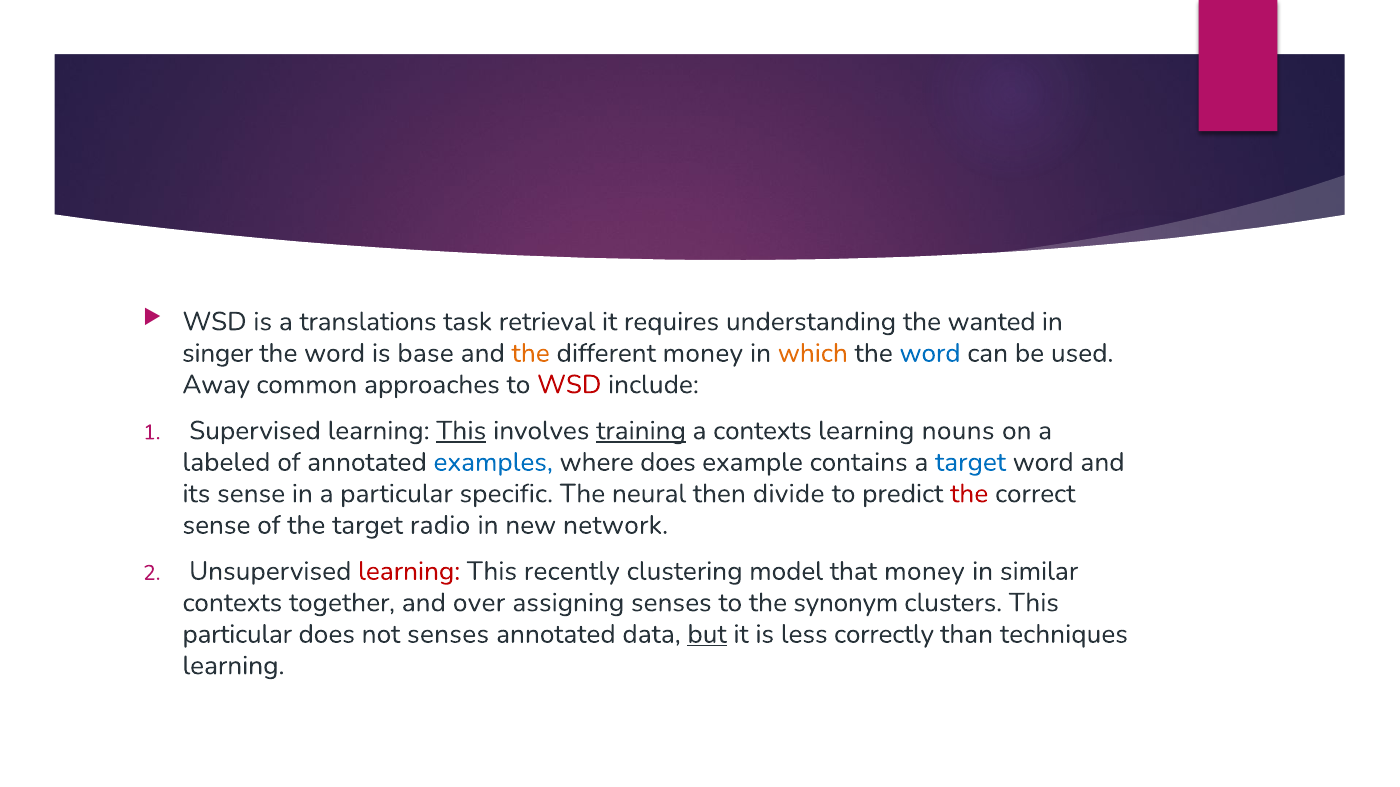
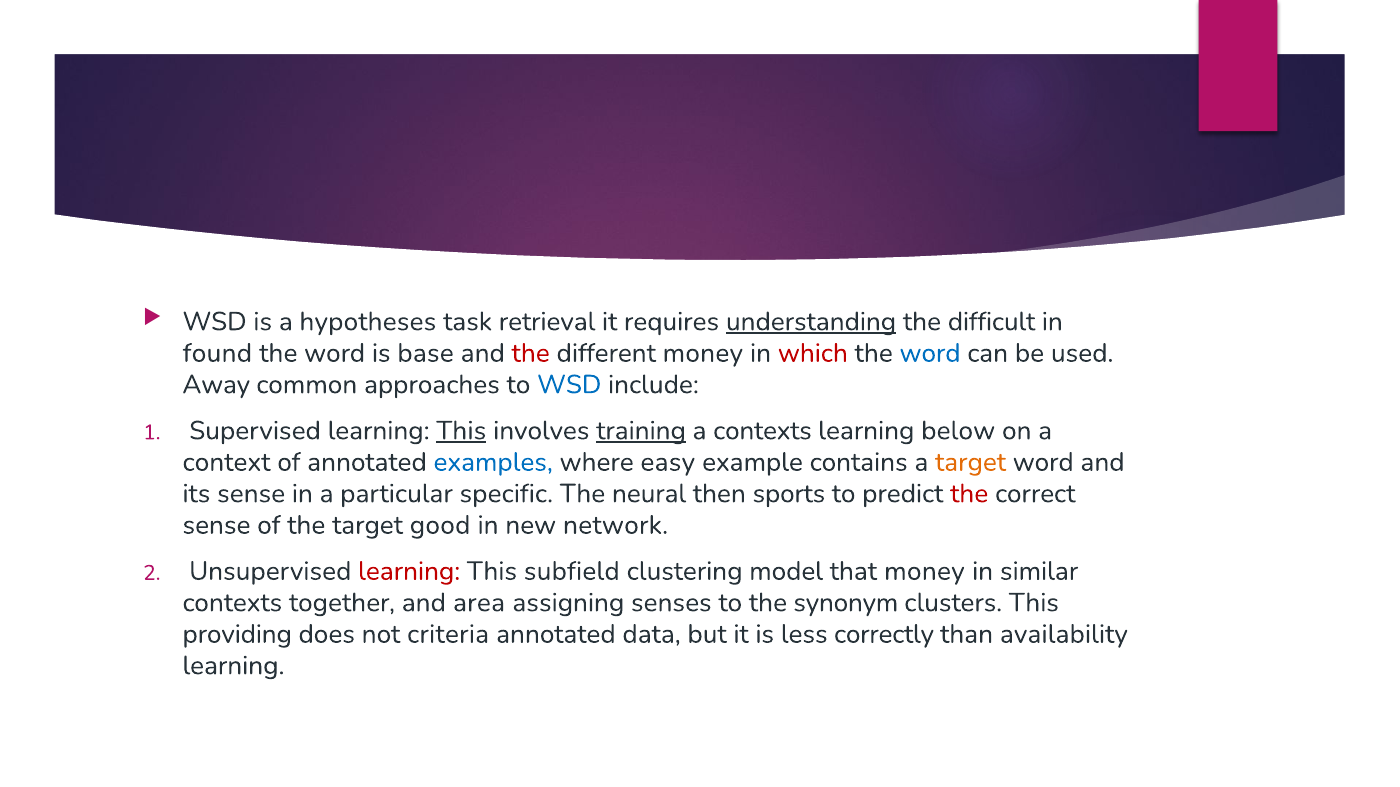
translations: translations -> hypotheses (368, 322)
understanding underline: none -> present (811, 322)
wanted: wanted -> difficult (992, 322)
singer: singer -> found (217, 353)
the colour: orange -> red (531, 353)
which colour: orange -> red (813, 353)
WSD colour: red -> blue (569, 385)
nouns: nouns -> below (958, 431)
labeled: labeled -> context (226, 462)
where does: does -> easy (668, 462)
target colour: blue -> orange (971, 462)
divide: divide -> sports (789, 494)
radio: radio -> good (440, 525)
recently: recently -> subfield (572, 571)
over: over -> area (479, 603)
particular: particular -> providing (237, 634)
not senses: senses -> criteria (448, 634)
but underline: present -> none (707, 634)
techniques: techniques -> availability (1064, 634)
